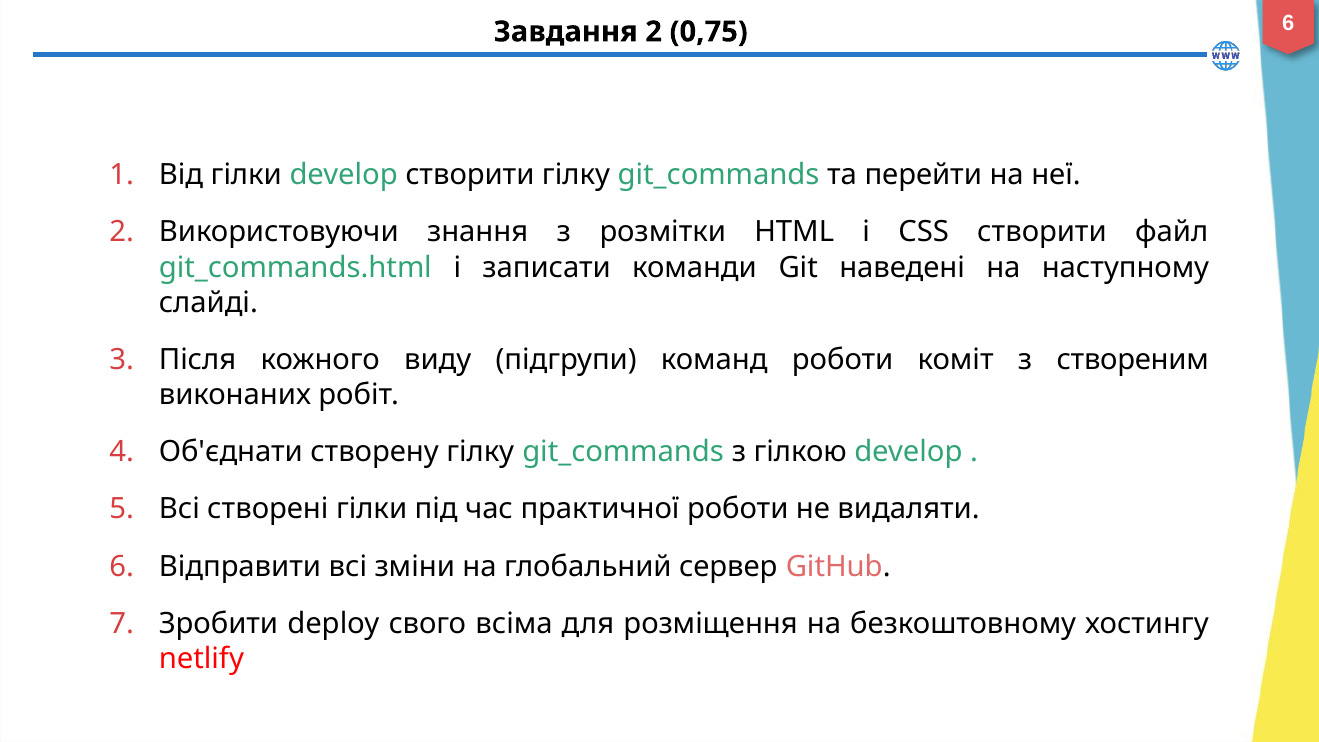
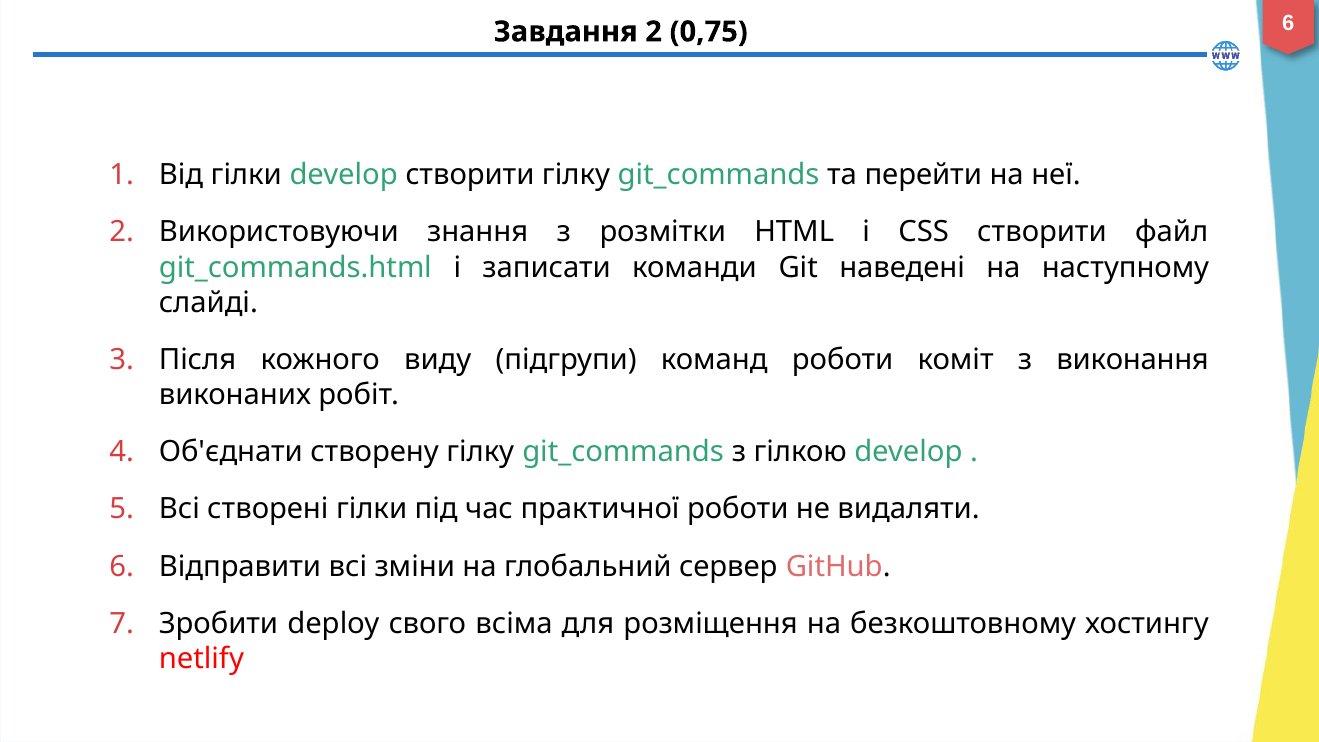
створеним: створеним -> виконання (1133, 360)
